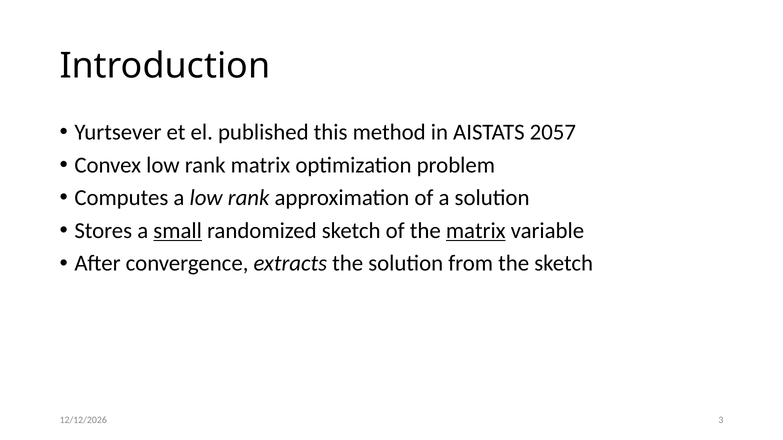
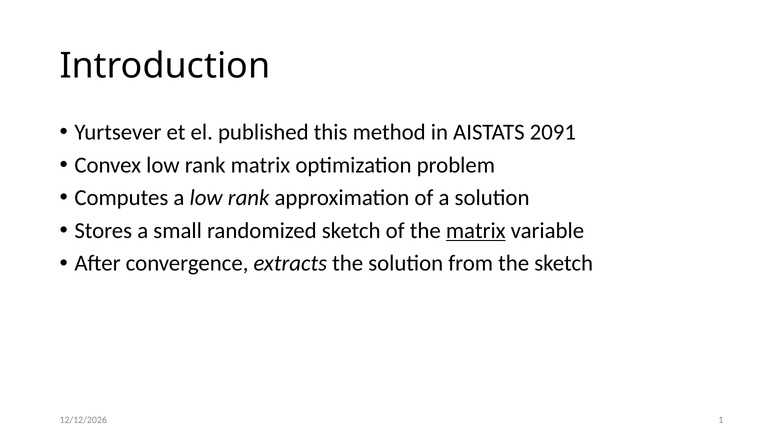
2057: 2057 -> 2091 (553, 132)
small underline: present -> none (178, 231)
3: 3 -> 1 (721, 421)
